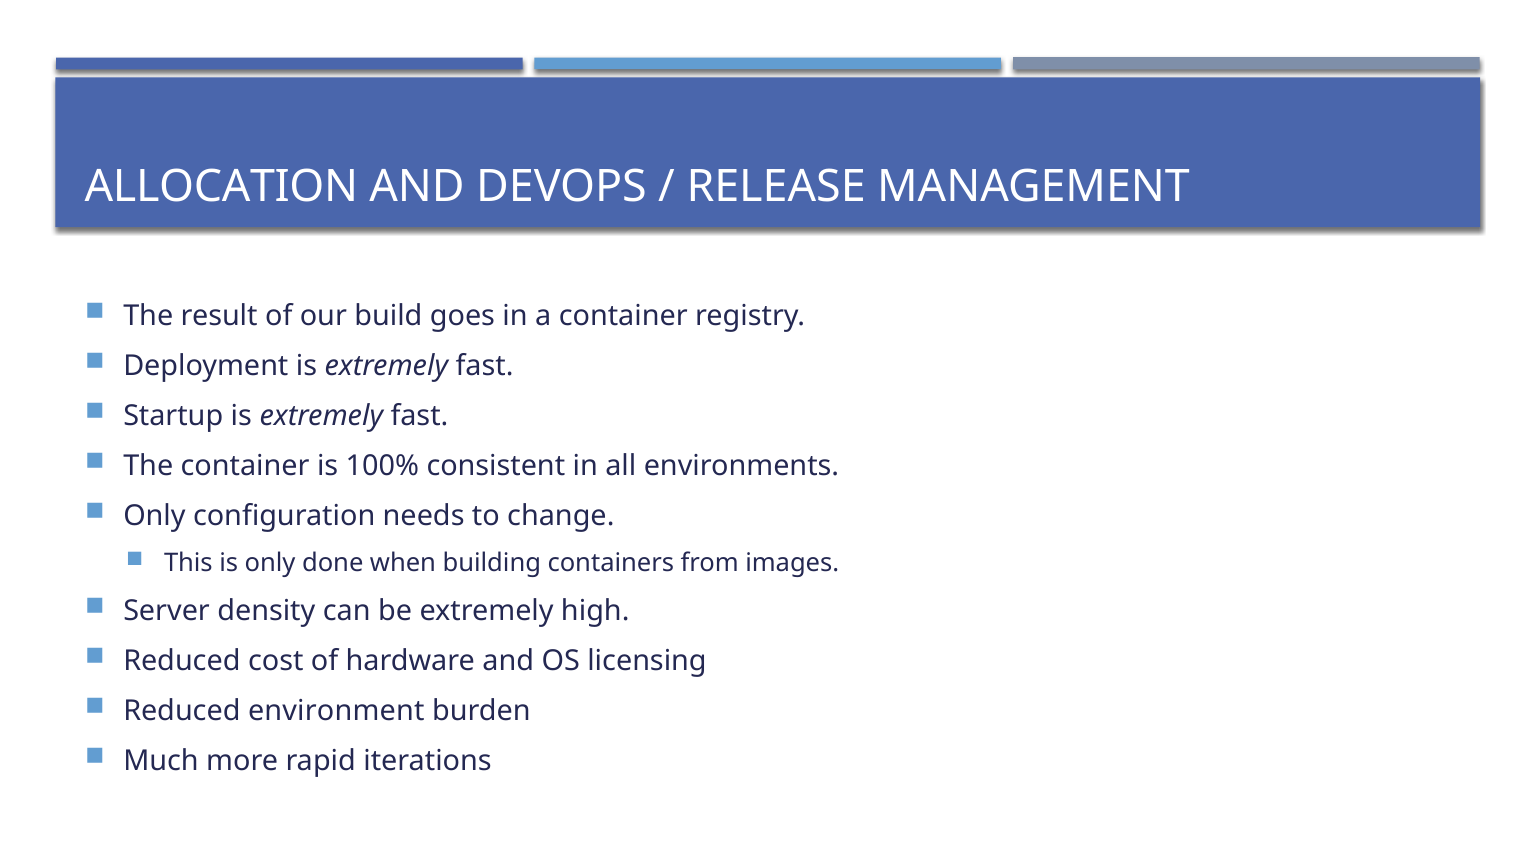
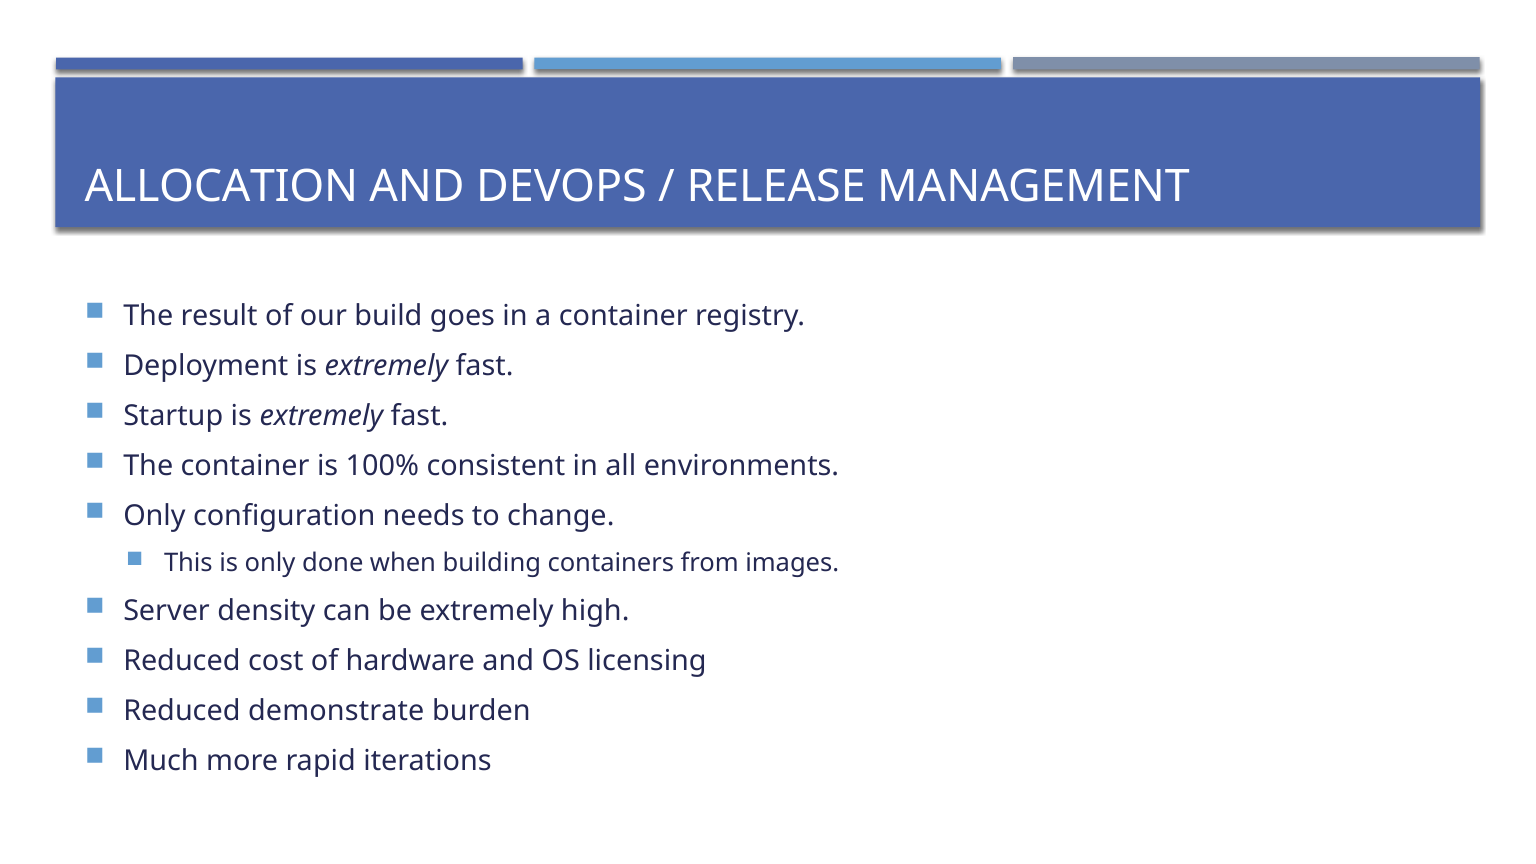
environment: environment -> demonstrate (336, 711)
